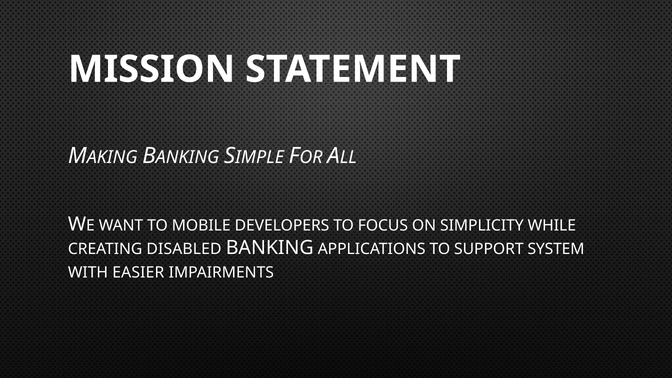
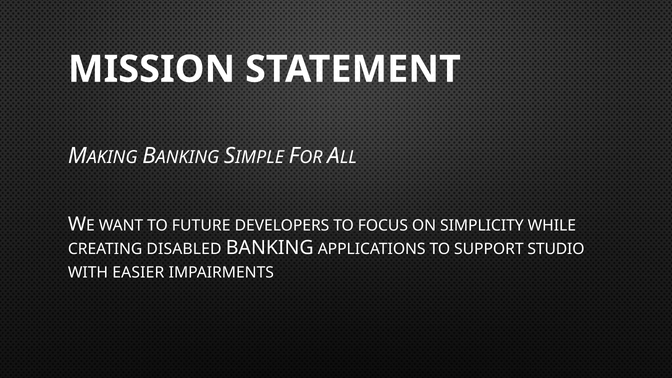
MOBILE: MOBILE -> FUTURE (201, 226)
SYSTEM: SYSTEM -> STUDIO (556, 249)
